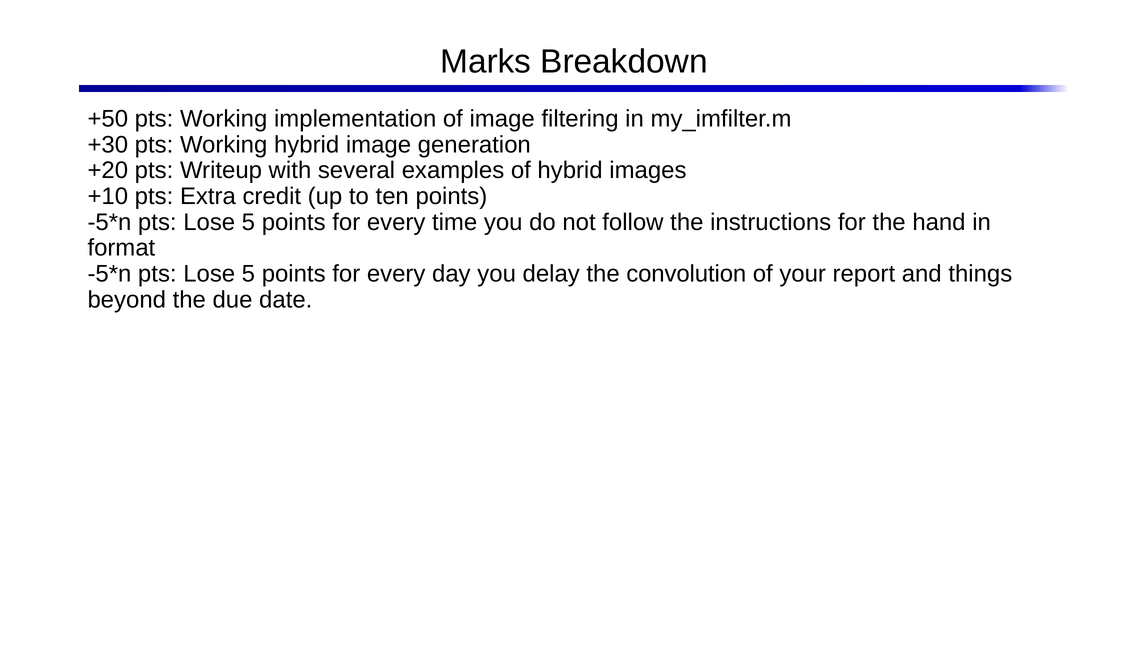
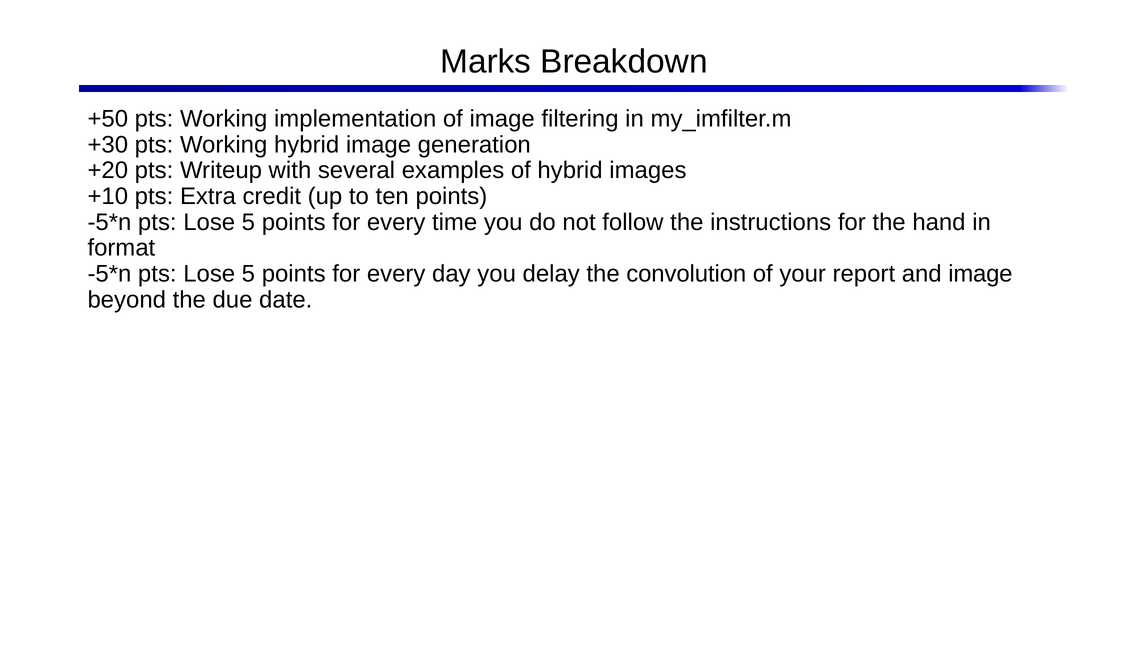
and things: things -> image (980, 274)
